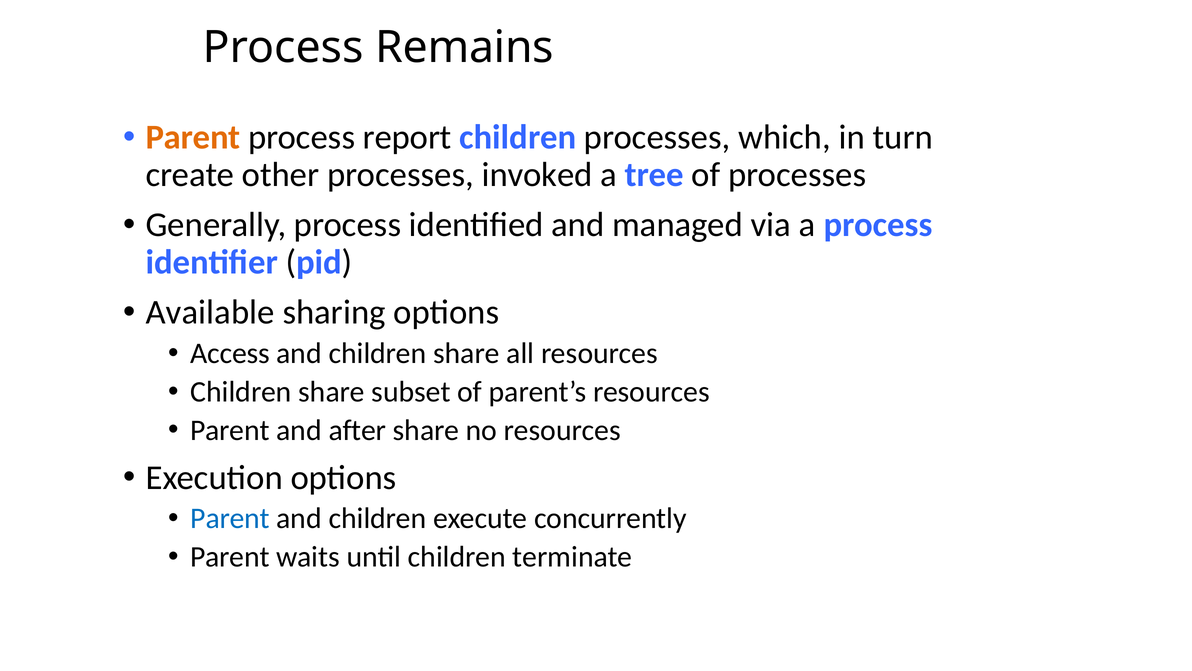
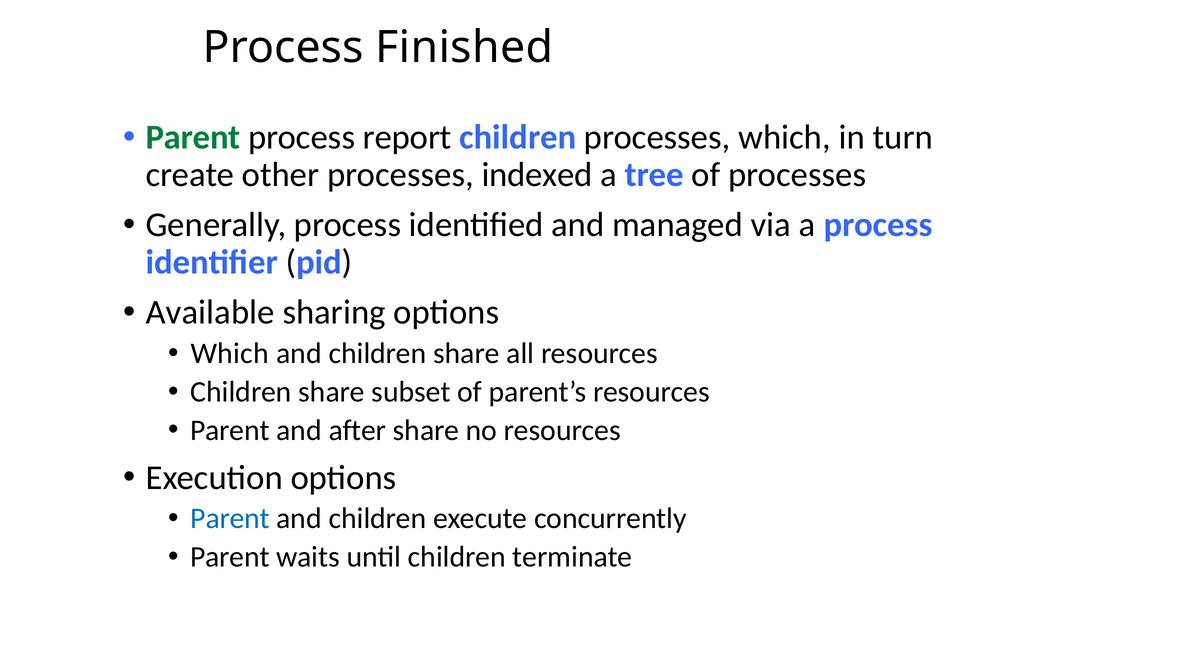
Remains: Remains -> Finished (464, 48)
Parent colour: orange -> green (193, 137)
invoked: invoked -> indexed (537, 175)
Access: Access -> Which (230, 353)
